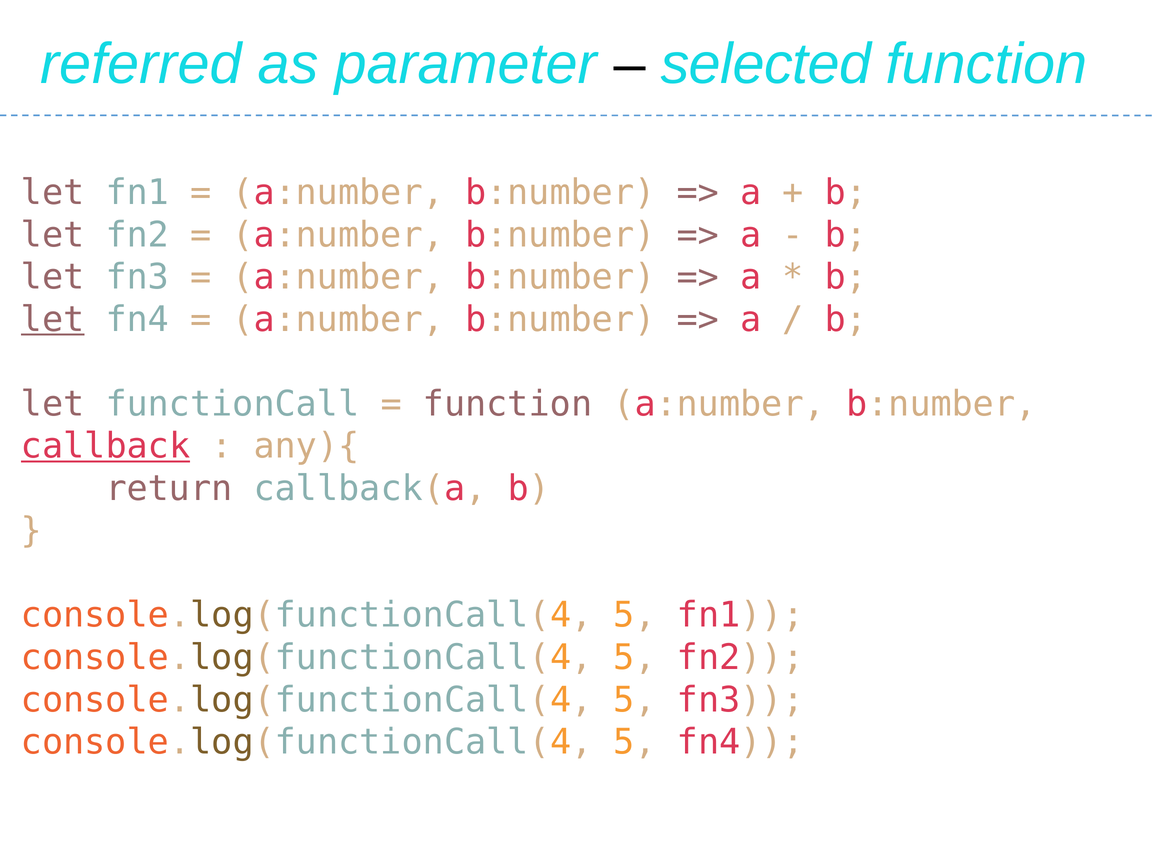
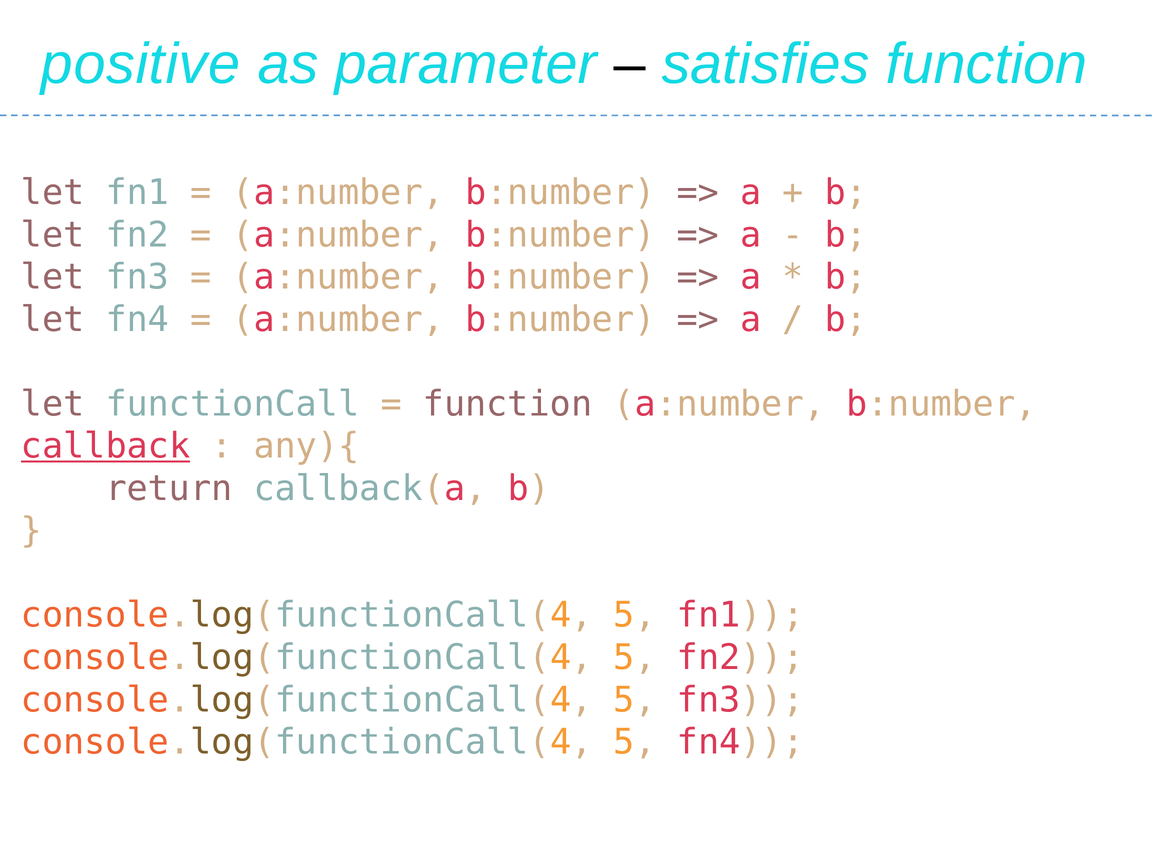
referred: referred -> positive (141, 64)
selected: selected -> satisfies (766, 64)
let underline: present -> none (53, 319)
